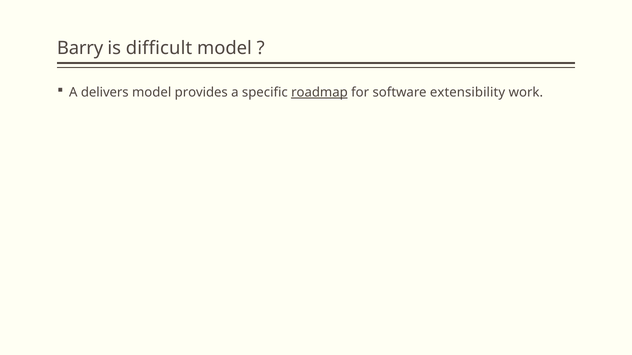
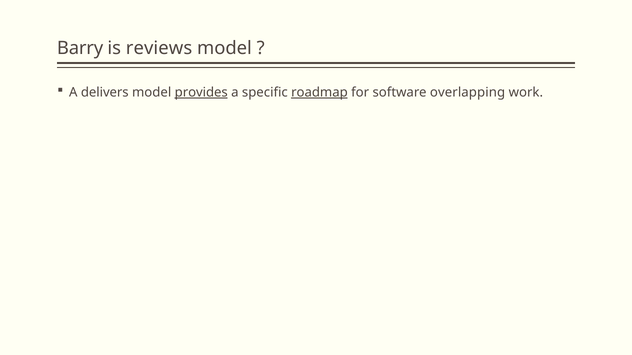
difficult: difficult -> reviews (159, 48)
provides underline: none -> present (201, 92)
extensibility: extensibility -> overlapping (468, 92)
